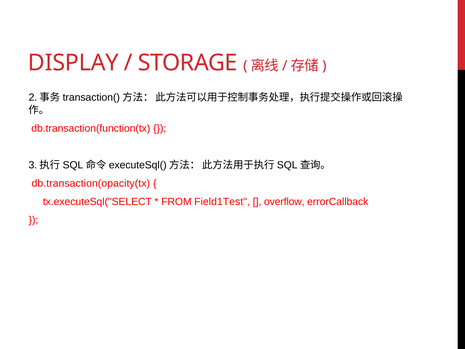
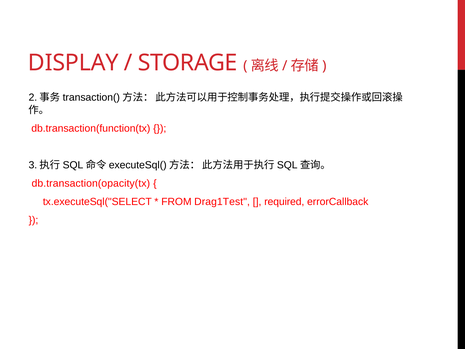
Field1Test: Field1Test -> Drag1Test (222, 201)
overflow: overflow -> required (284, 201)
